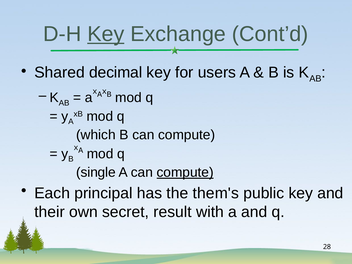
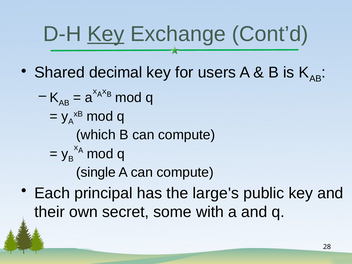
compute underline: present -> none (185, 172)
them's: them's -> large's (216, 193)
result: result -> some (173, 212)
